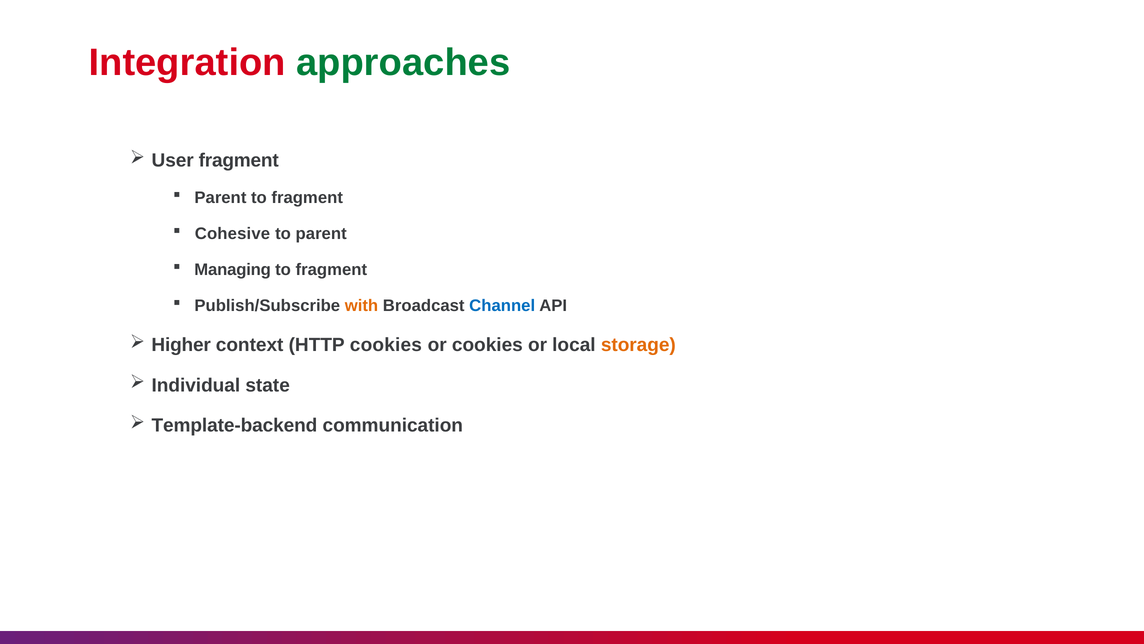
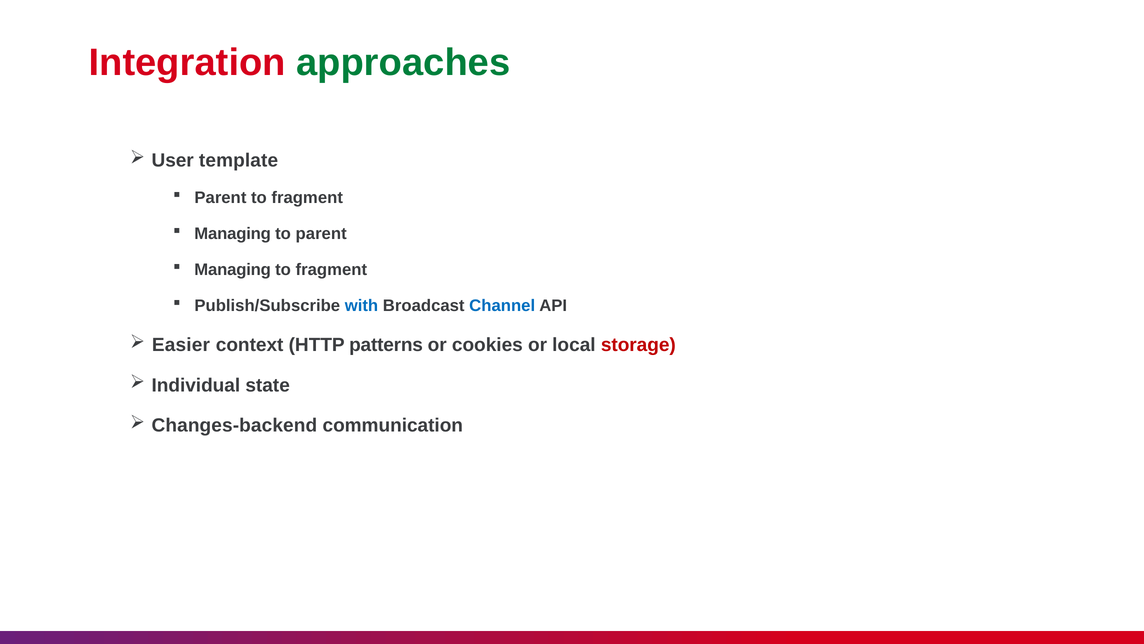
User fragment: fragment -> template (239, 161)
Cohesive: Cohesive -> Managing (233, 234)
with colour: orange -> blue (362, 306)
Higher: Higher -> Easier (181, 345)
HTTP cookies: cookies -> patterns (386, 345)
storage colour: orange -> red (638, 345)
Template-backend: Template-backend -> Changes-backend (234, 425)
